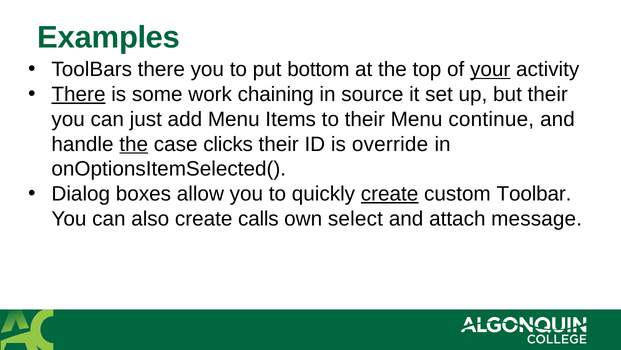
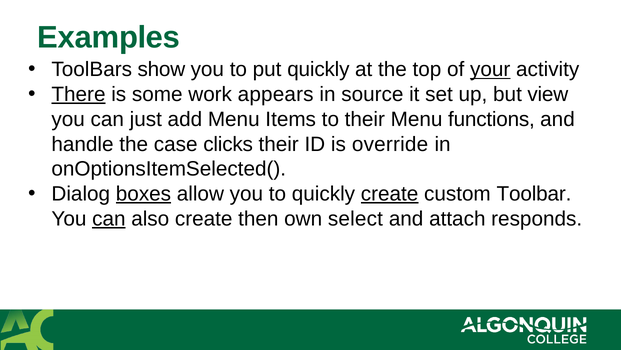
ToolBars there: there -> show (161, 69)
put bottom: bottom -> quickly (318, 69)
chaining: chaining -> appears (276, 94)
but their: their -> view (548, 94)
continue: continue -> functions (491, 119)
the underline: present -> none (134, 144)
boxes underline: none -> present (143, 194)
can underline: none -> present (109, 218)
calls: calls -> then (258, 218)
message: message -> responds (537, 218)
